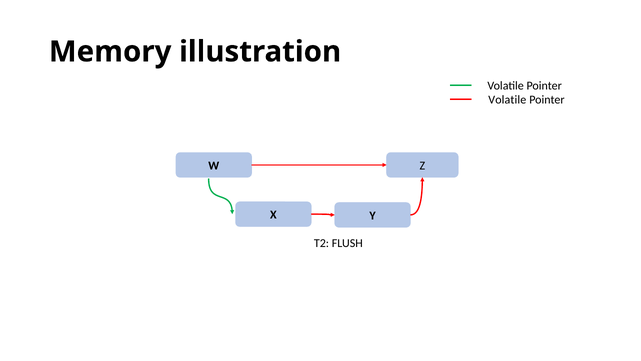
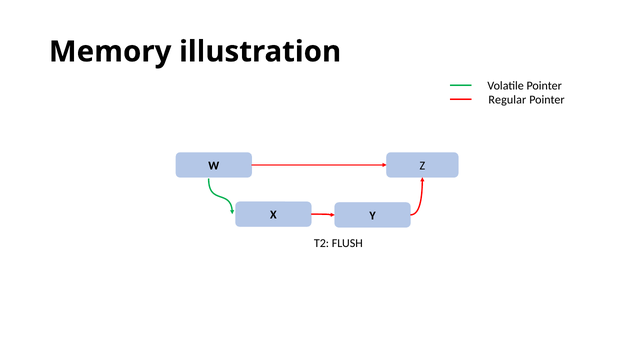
Volatile: Volatile -> Regular (507, 99)
